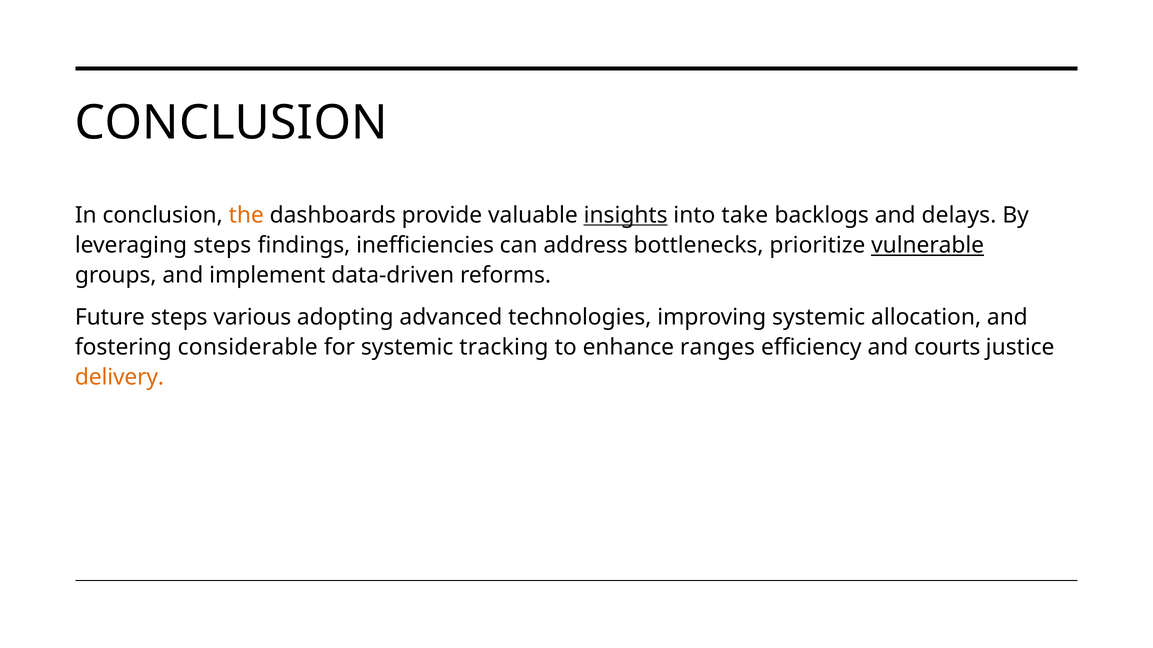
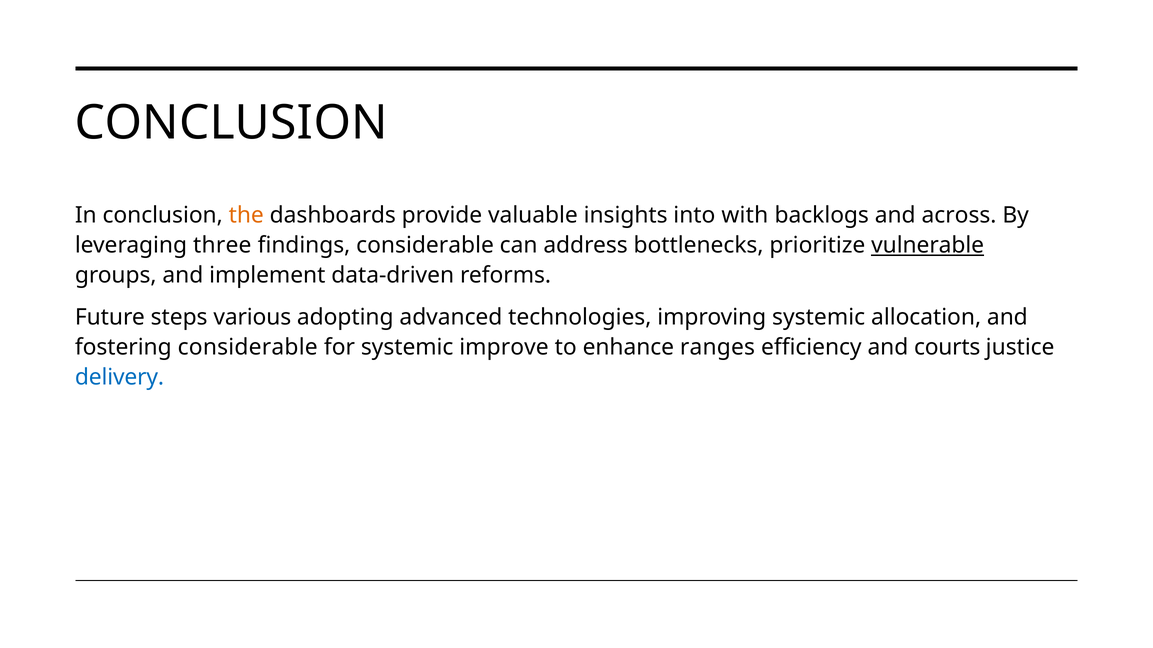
insights underline: present -> none (626, 215)
take: take -> with (745, 215)
delays: delays -> across (959, 215)
leveraging steps: steps -> three (222, 245)
findings inefficiencies: inefficiencies -> considerable (425, 245)
tracking: tracking -> improve (504, 348)
delivery colour: orange -> blue (119, 378)
